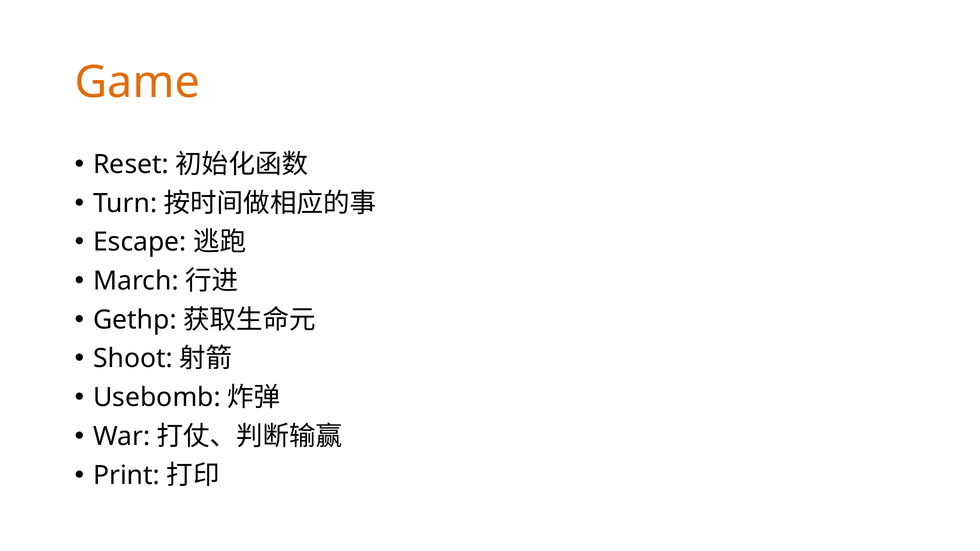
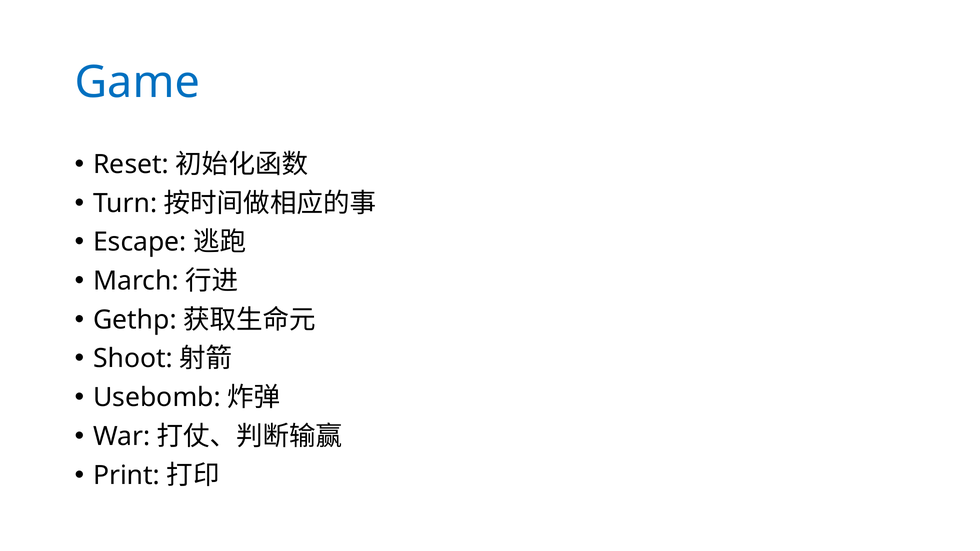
Game colour: orange -> blue (137, 82)
